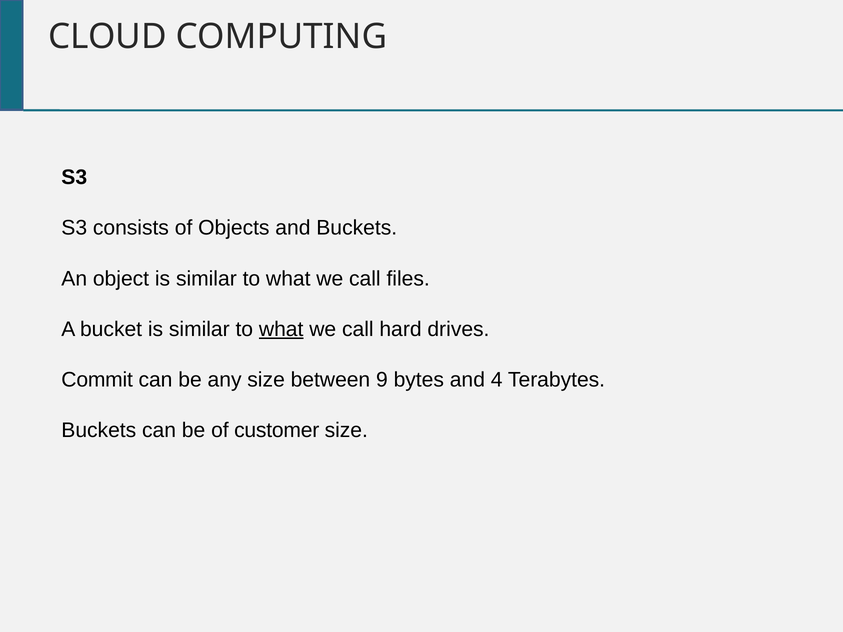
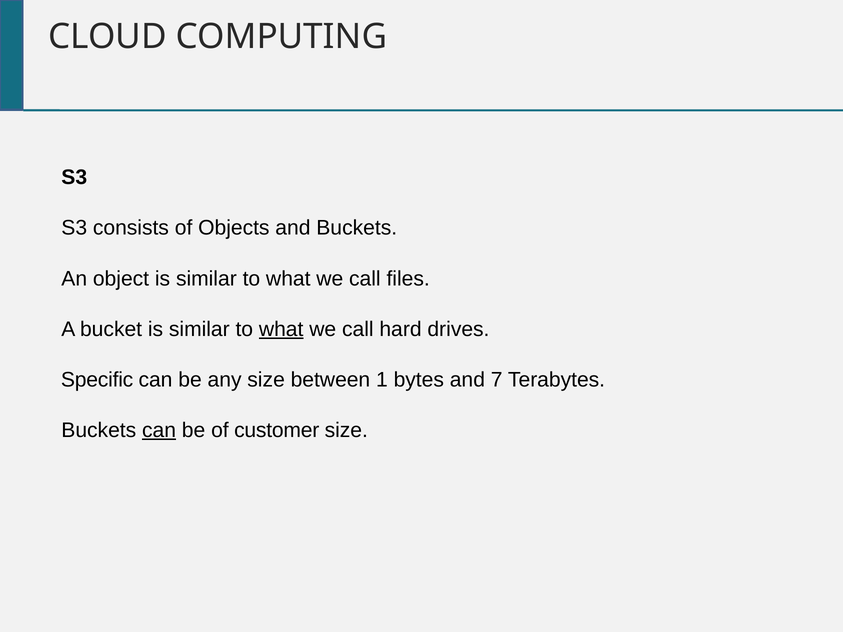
Commit: Commit -> Specific (97, 380)
9: 9 -> 1 (382, 380)
4: 4 -> 7 (497, 380)
can underline: none -> present (159, 430)
